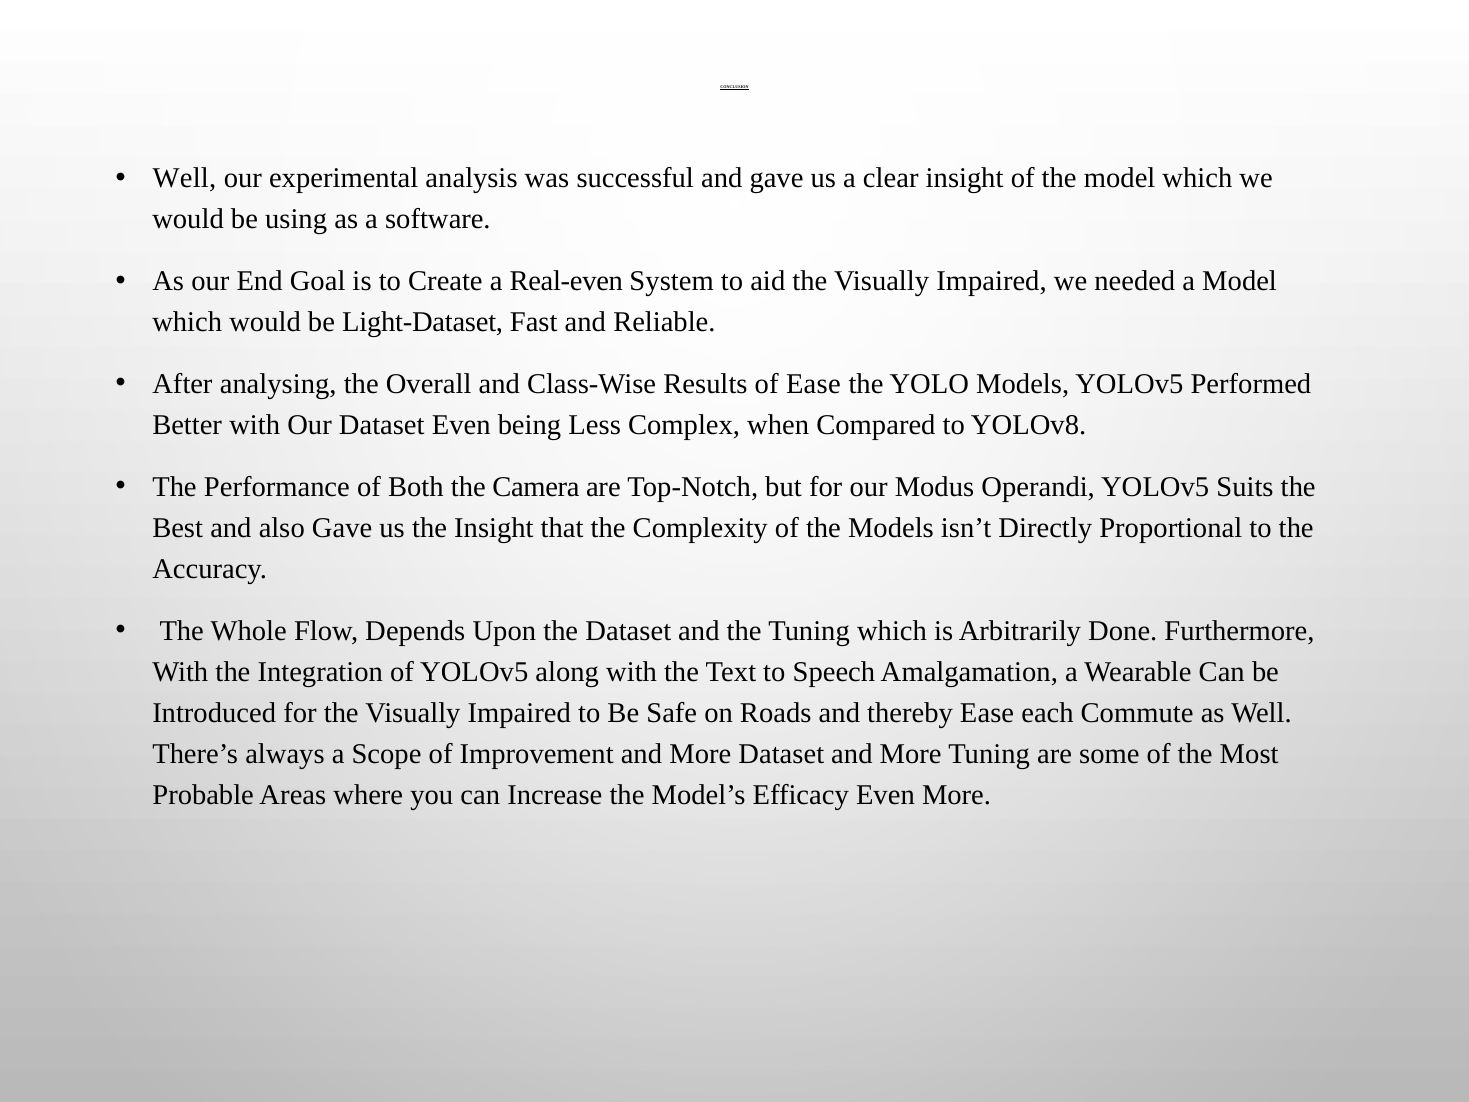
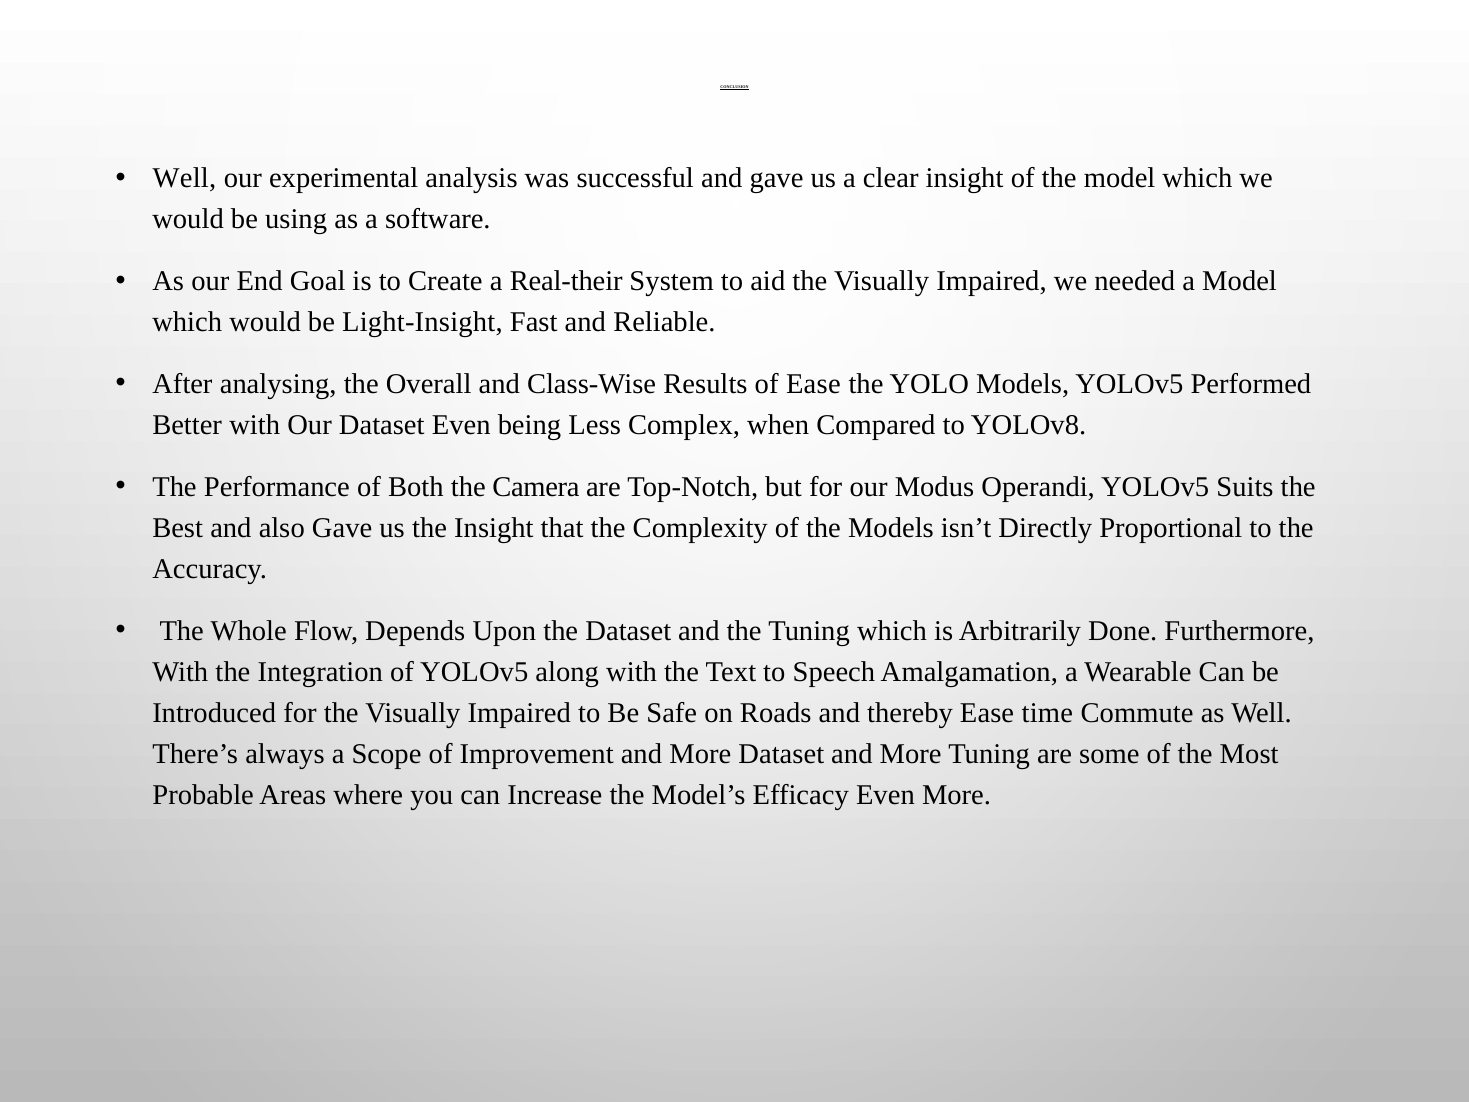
Real-even: Real-even -> Real-their (566, 281)
Light-Dataset: Light-Dataset -> Light-Insight (422, 322)
each: each -> time (1047, 713)
